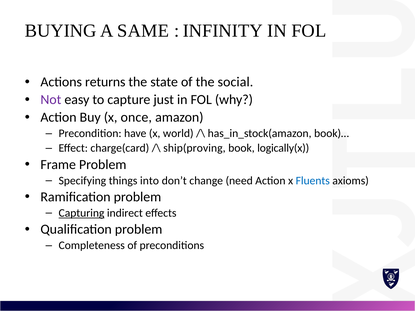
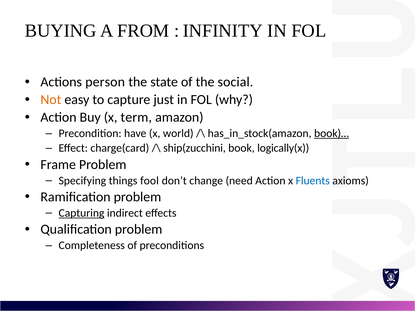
SAME: SAME -> FROM (143, 31)
returns: returns -> person (105, 82)
Not colour: purple -> orange (51, 100)
once: once -> term (136, 117)
book)… underline: none -> present (332, 133)
ship(proving: ship(proving -> ship(zucchini (195, 148)
into: into -> fool (150, 181)
